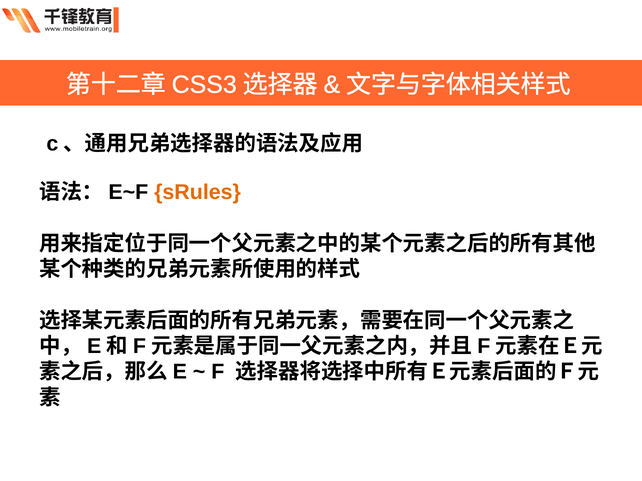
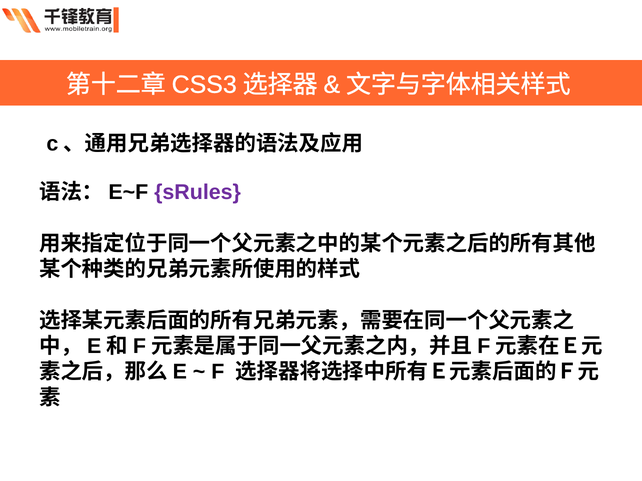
sRules colour: orange -> purple (198, 193)
